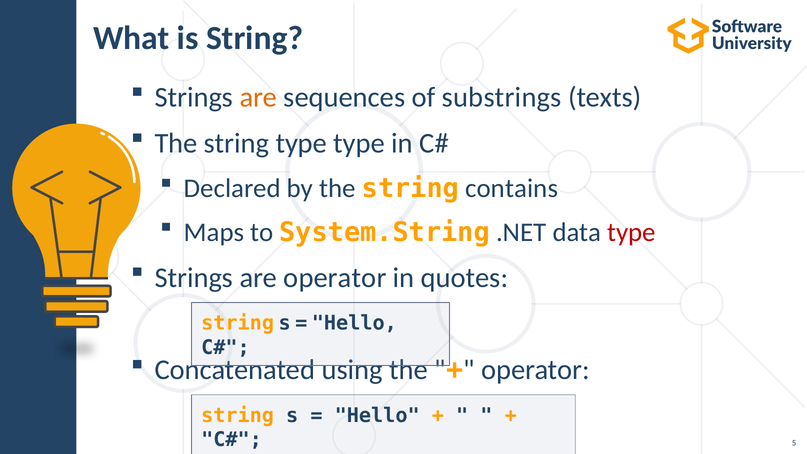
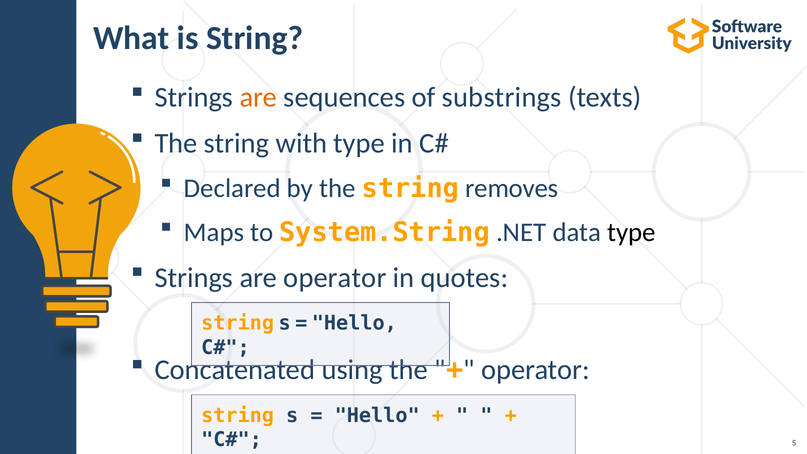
string type: type -> with (301, 144)
contains: contains -> removes (512, 188)
type colour: red -> black (631, 232)
